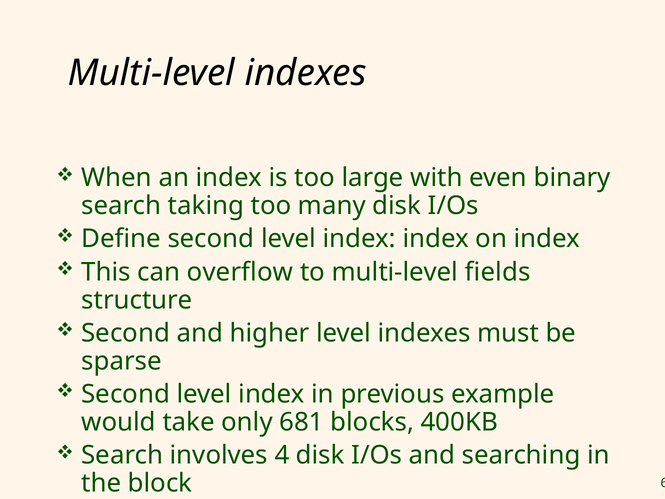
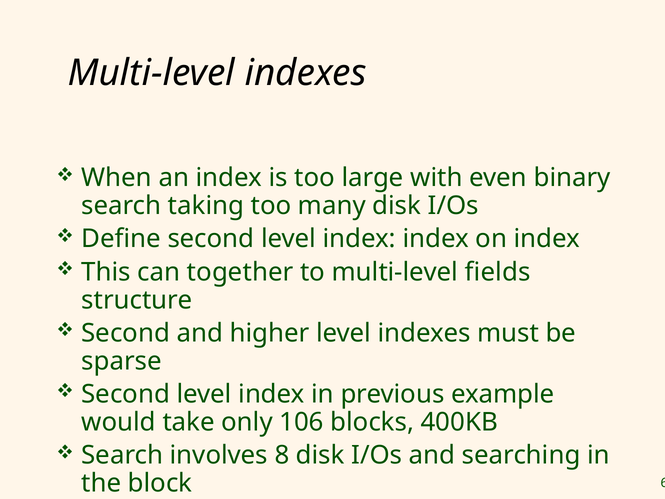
overflow: overflow -> together (240, 272)
681: 681 -> 106 (302, 422)
4: 4 -> 8 (282, 455)
